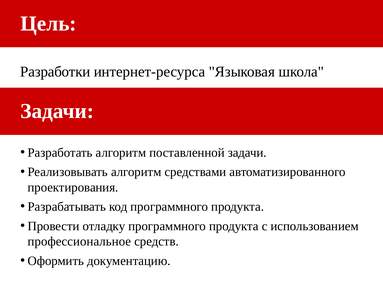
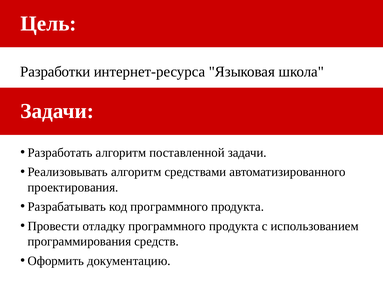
профессиональное: профессиональное -> программирования (79, 241)
